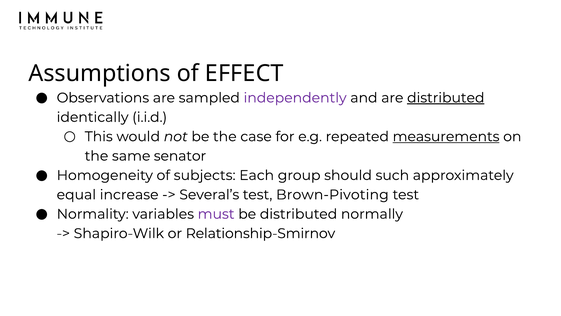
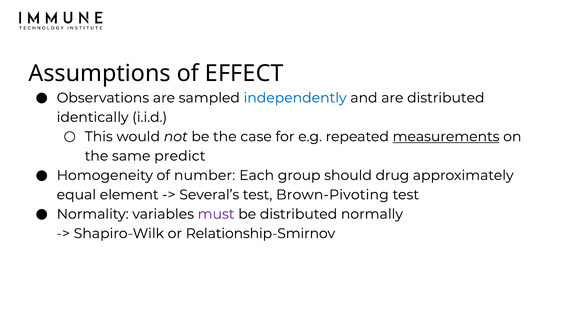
independently colour: purple -> blue (295, 98)
distributed underline: present -> none (446, 98)
senator: senator -> predict (180, 156)
subjects: subjects -> number (205, 175)
such: such -> drug (392, 175)
increase: increase -> element (129, 194)
